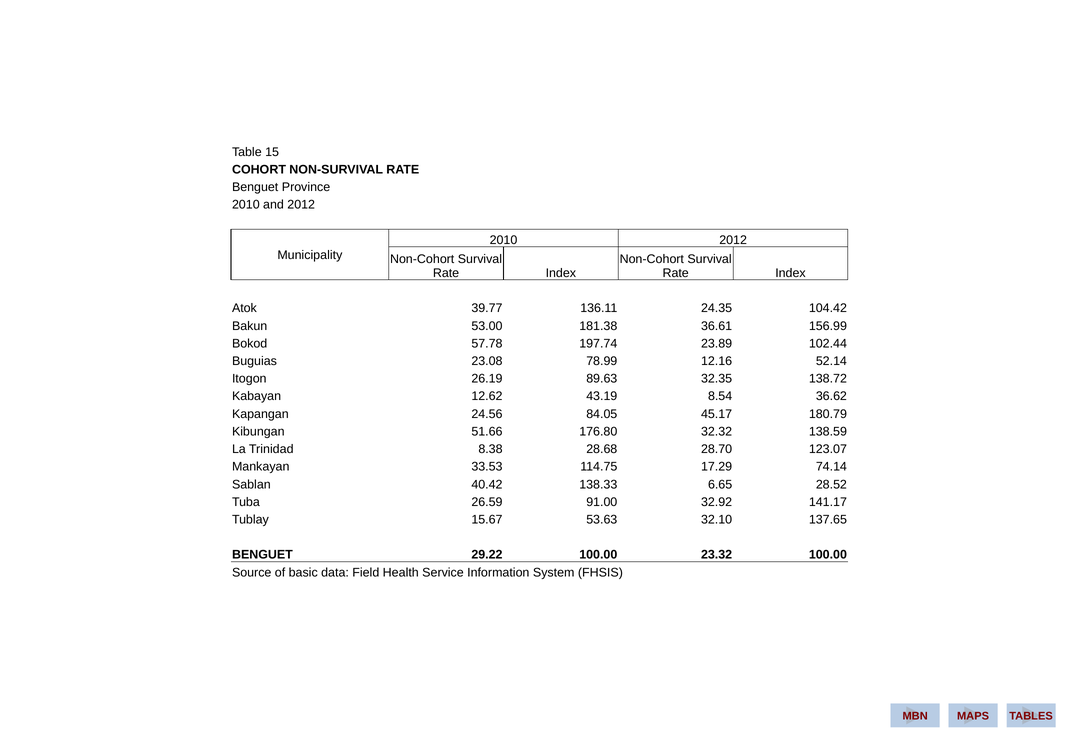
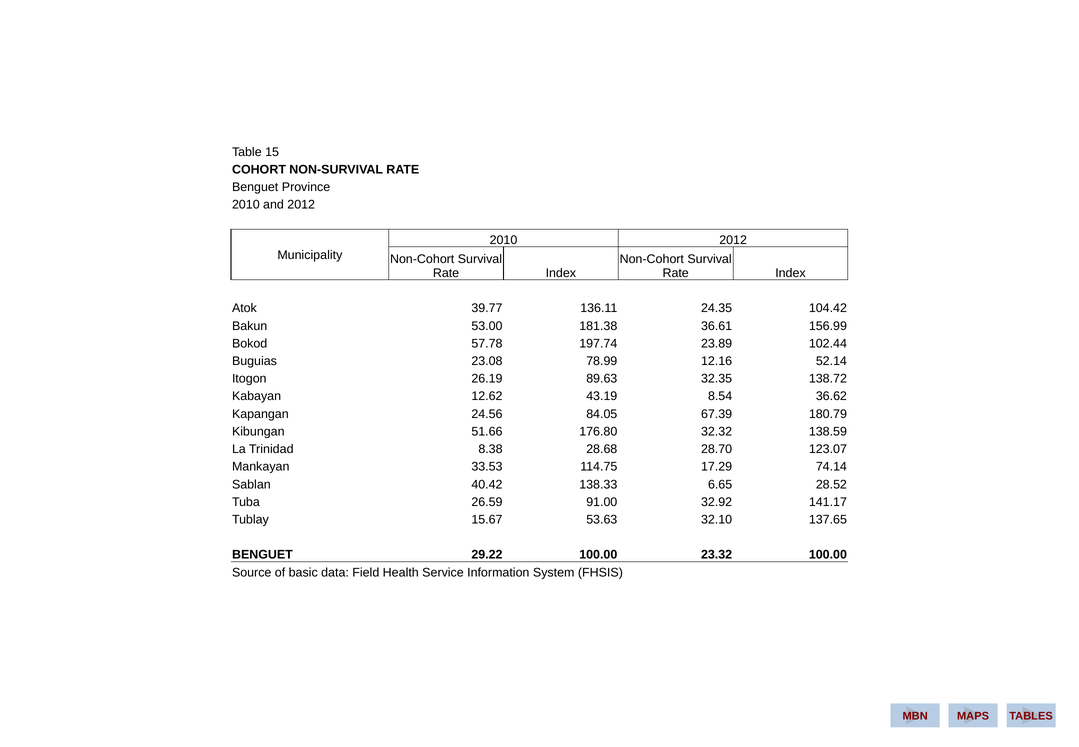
45.17: 45.17 -> 67.39 (717, 414)
